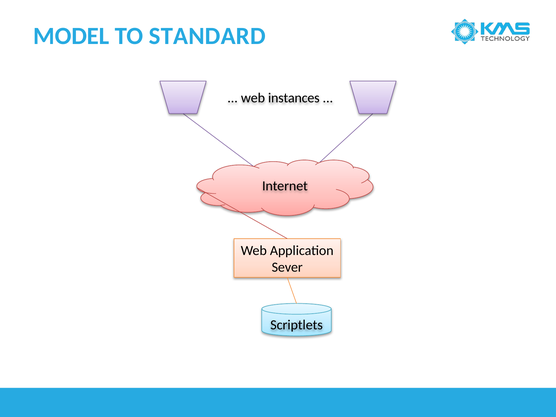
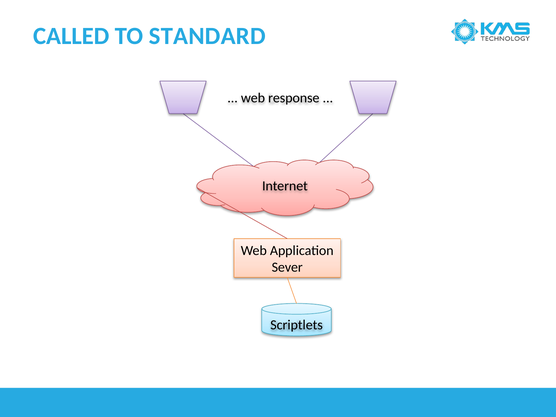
MODEL: MODEL -> CALLED (71, 36)
instances: instances -> response (294, 98)
